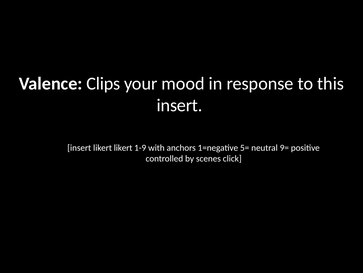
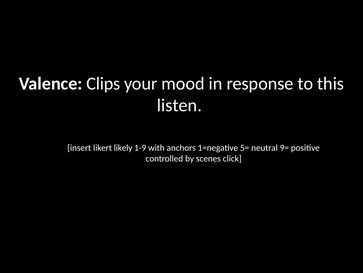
insert: insert -> listen (179, 105)
likert likert: likert -> likely (123, 147)
